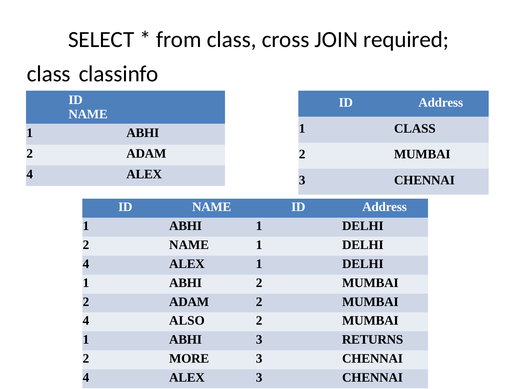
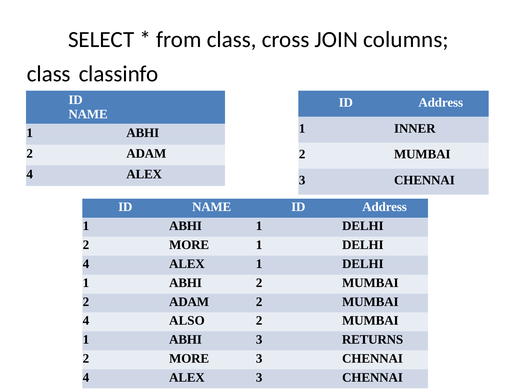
required: required -> columns (406, 40)
1 CLASS: CLASS -> INNER (415, 128)
NAME: NAME -> MORE (189, 245)
